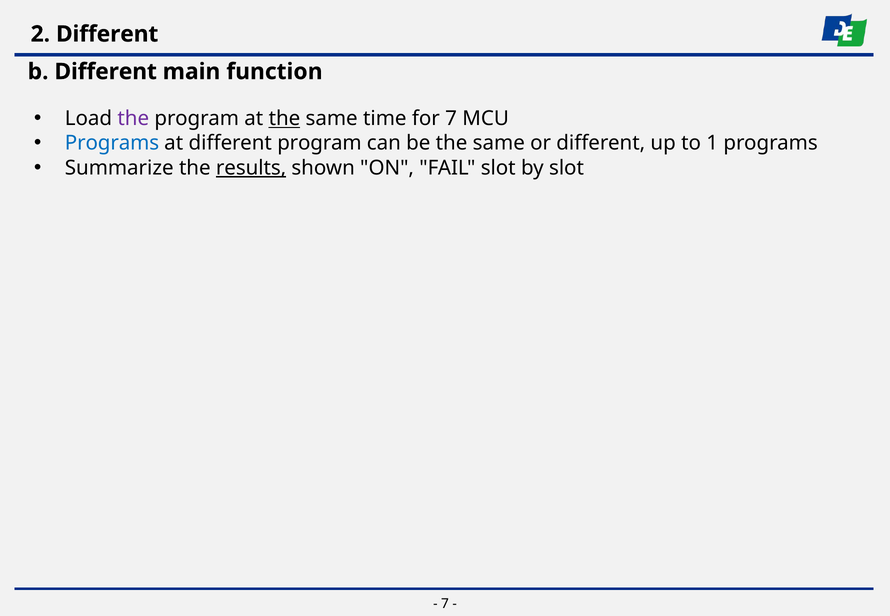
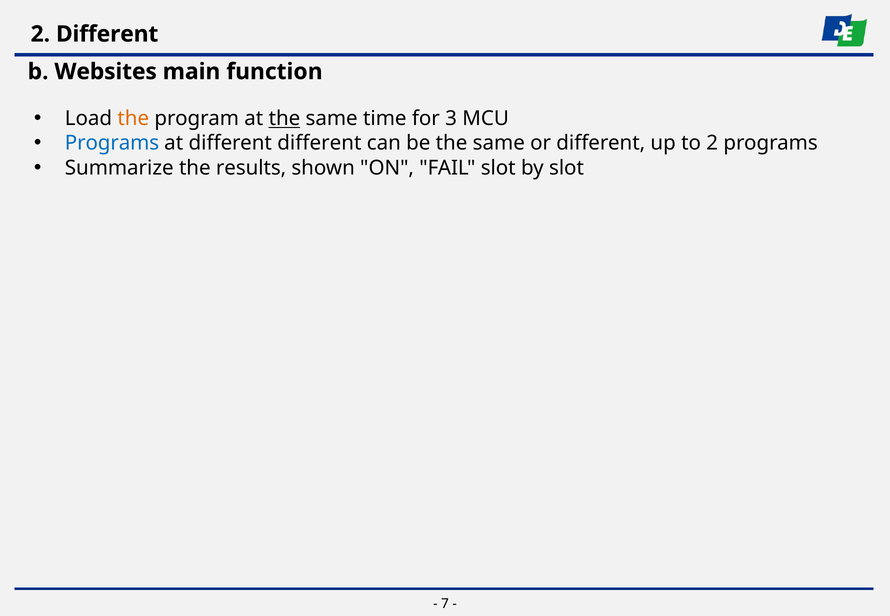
b Different: Different -> Websites (106, 72)
the colour: purple -> orange (133, 119)
for 7: 7 -> 3 (451, 119)
different program: program -> different (319, 143)
to 1: 1 -> 2 (712, 143)
results underline: present -> none (251, 168)
